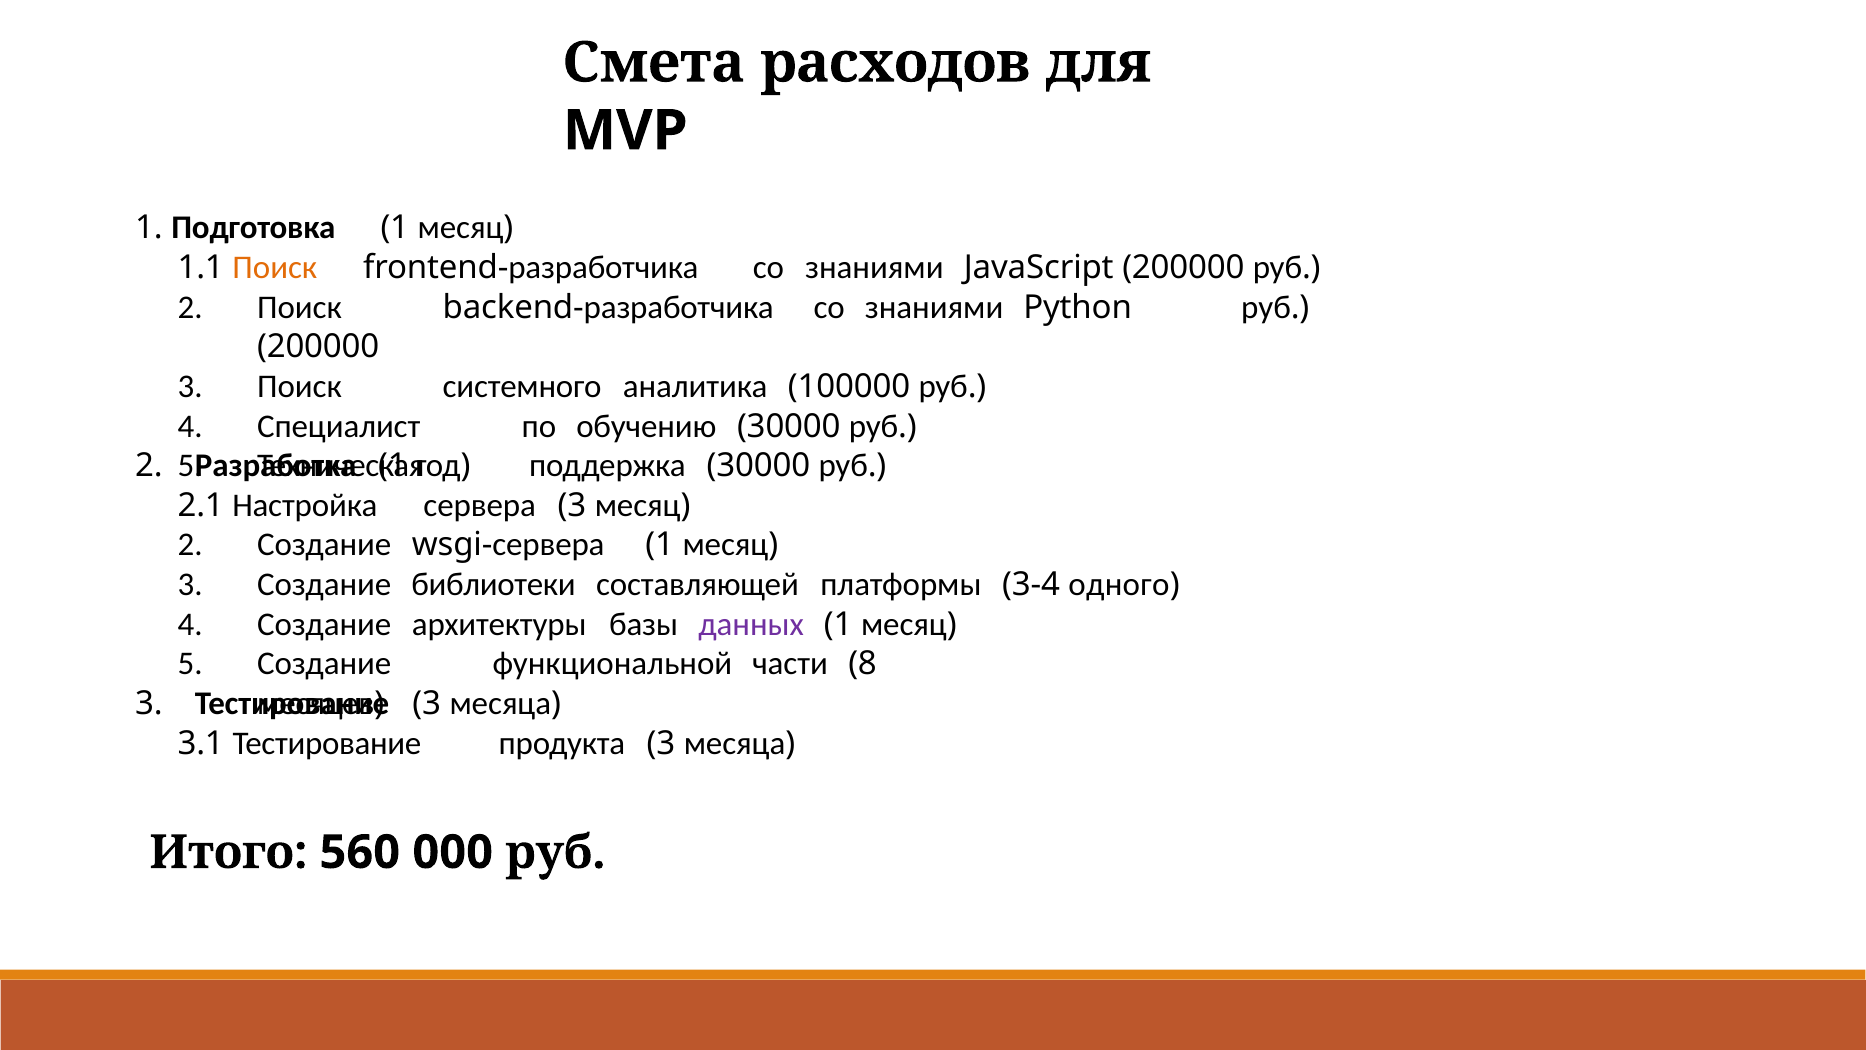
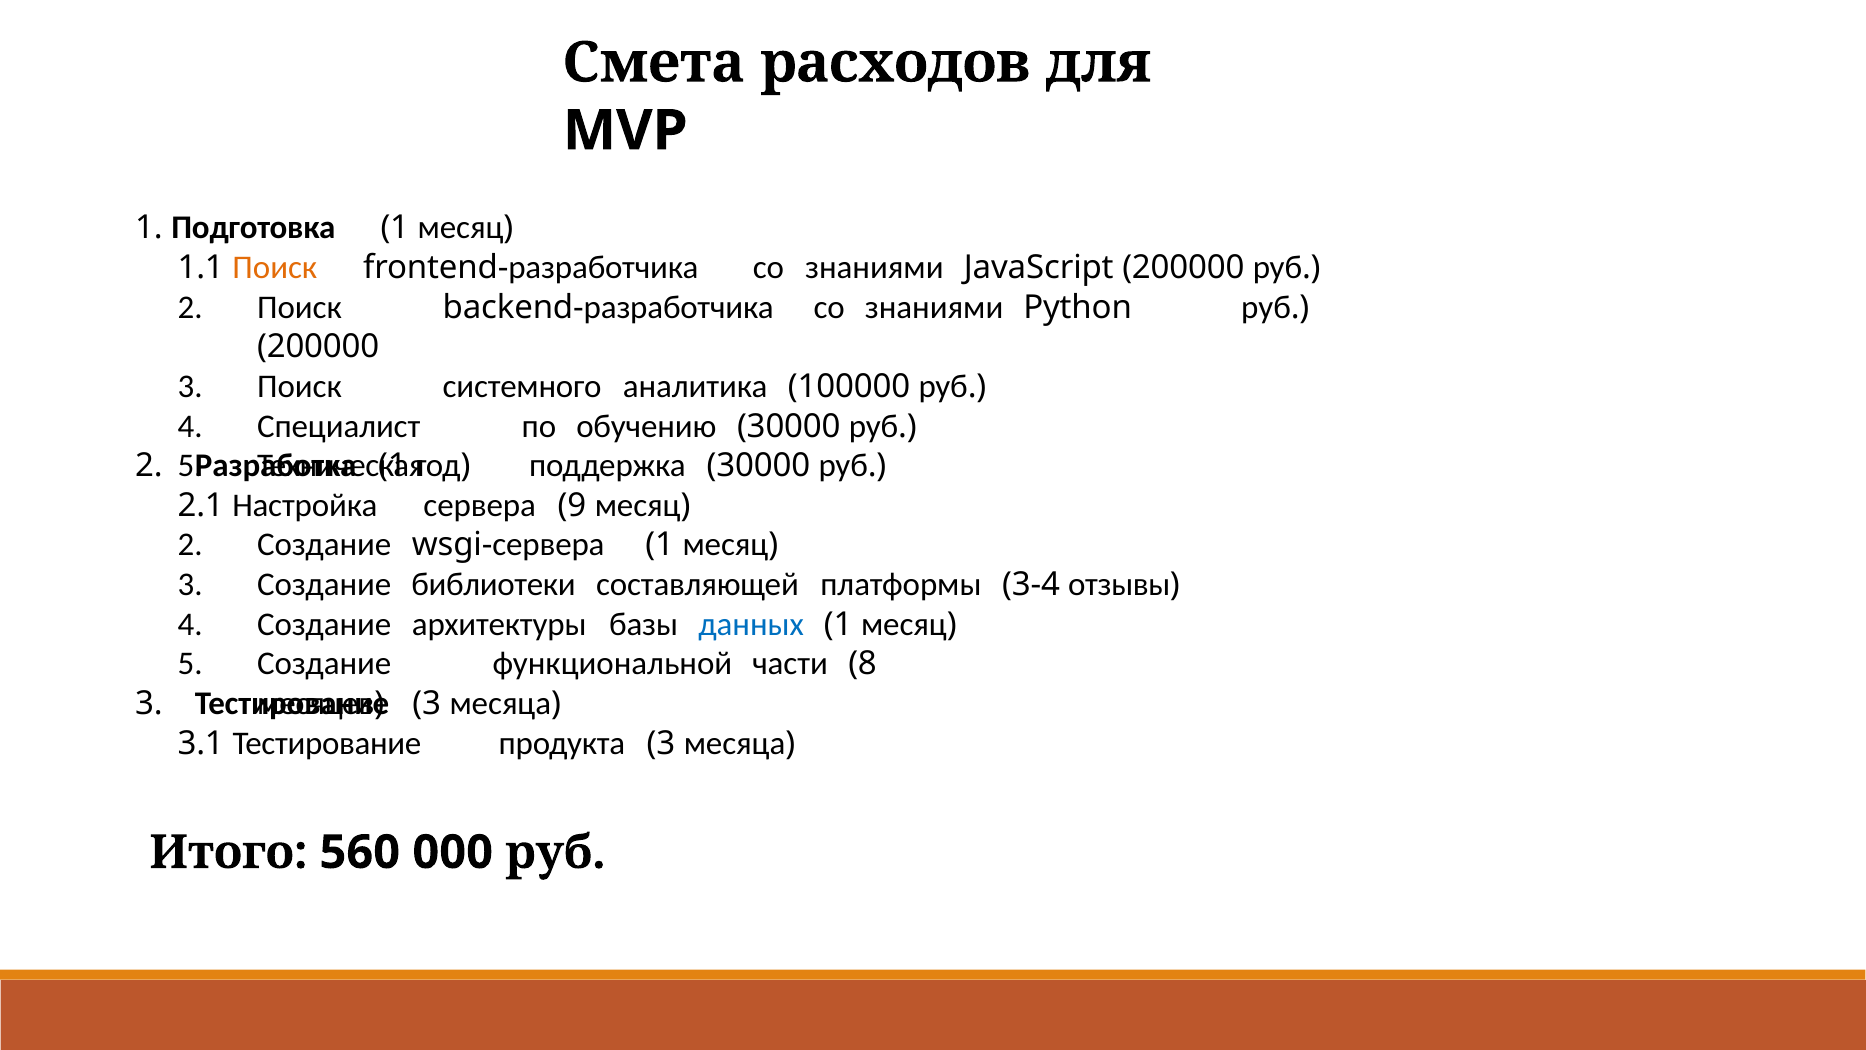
сервера 3: 3 -> 9 (572, 505)
одного: одного -> отзывы (1119, 584)
данных colour: purple -> blue (751, 624)
